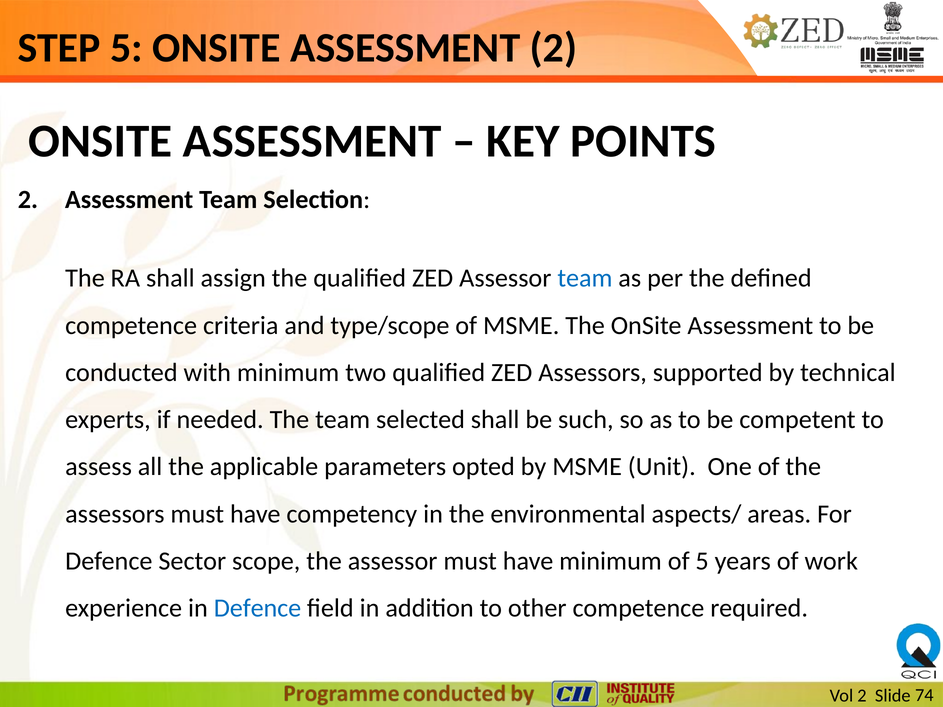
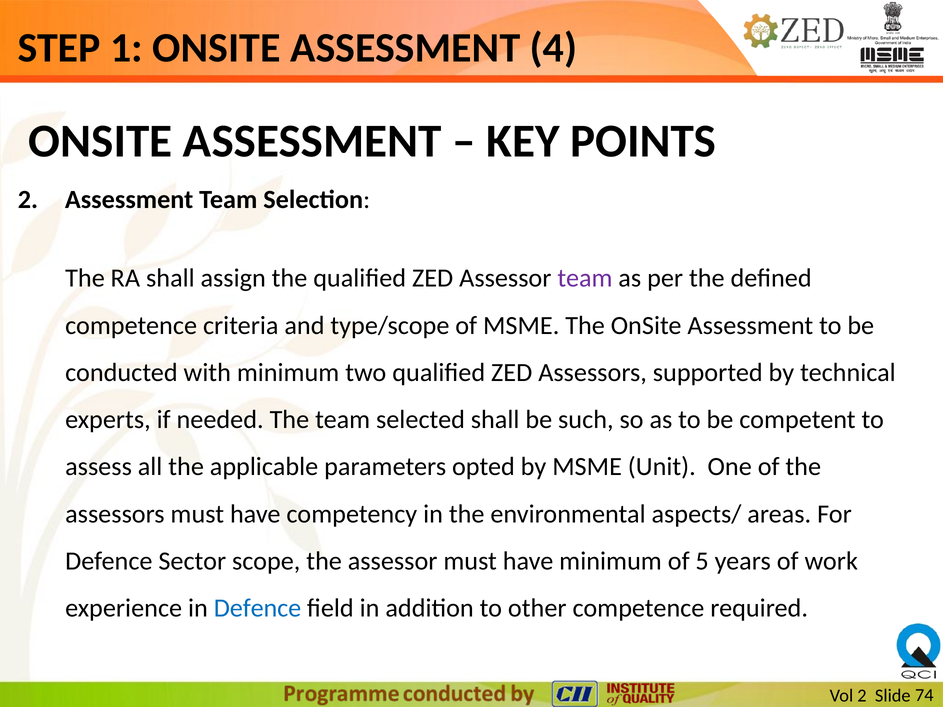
STEP 5: 5 -> 1 (127, 48)
ASSESSMENT 2: 2 -> 4 (553, 48)
team colour: blue -> purple (585, 278)
